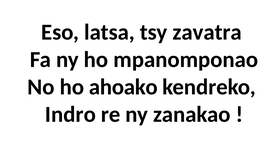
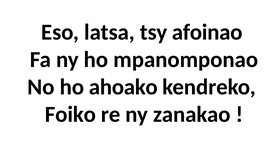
zavatra: zavatra -> afoinao (207, 32)
Indro: Indro -> Foiko (70, 114)
